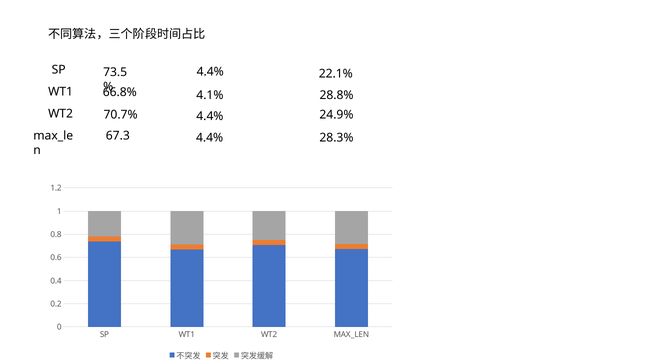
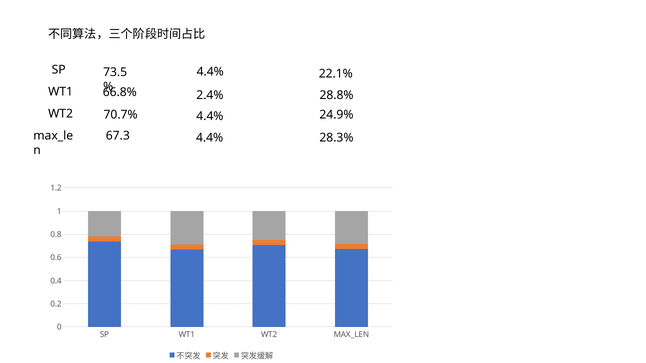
4.1%: 4.1% -> 2.4% (210, 95)
